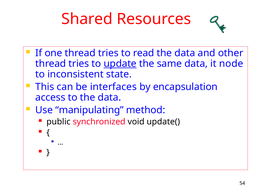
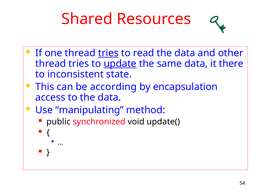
tries underline: none -> present (108, 53)
node: node -> there (231, 64)
interfaces: interfaces -> according (113, 87)
